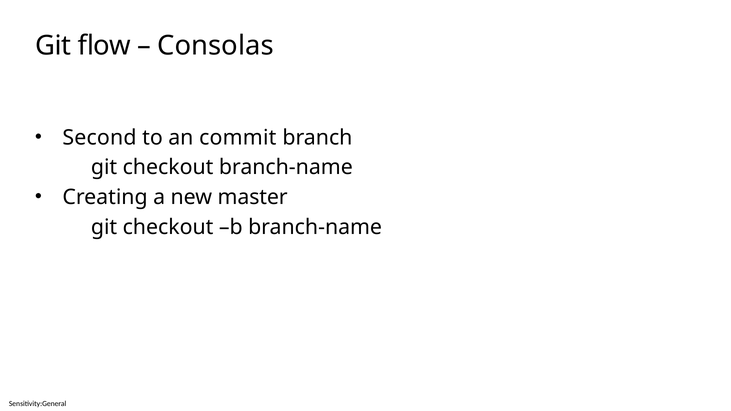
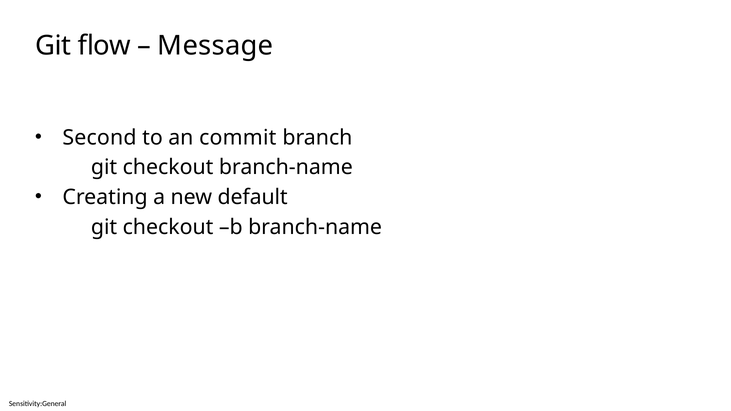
Consolas: Consolas -> Message (215, 46)
master: master -> default (253, 197)
